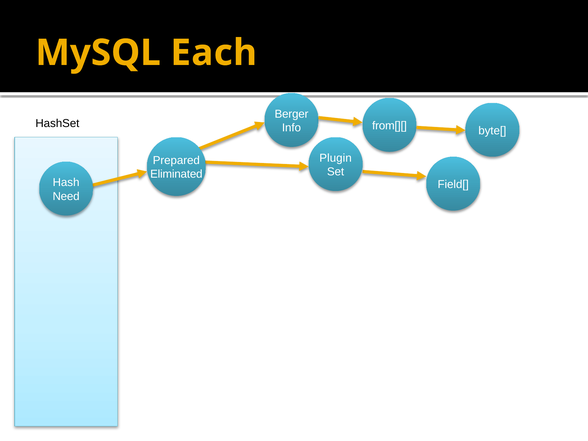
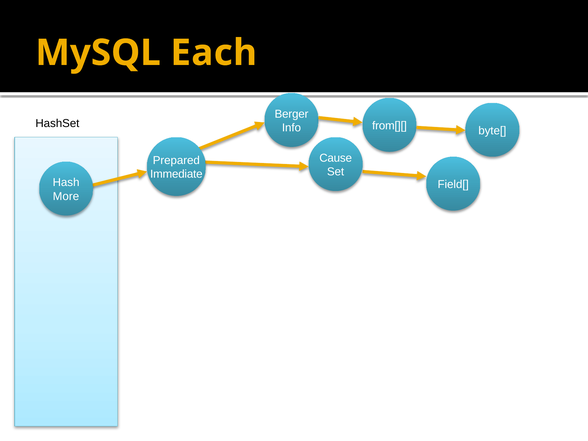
Plugin: Plugin -> Cause (336, 158)
Eliminated: Eliminated -> Immediate (176, 174)
Need: Need -> More (66, 196)
